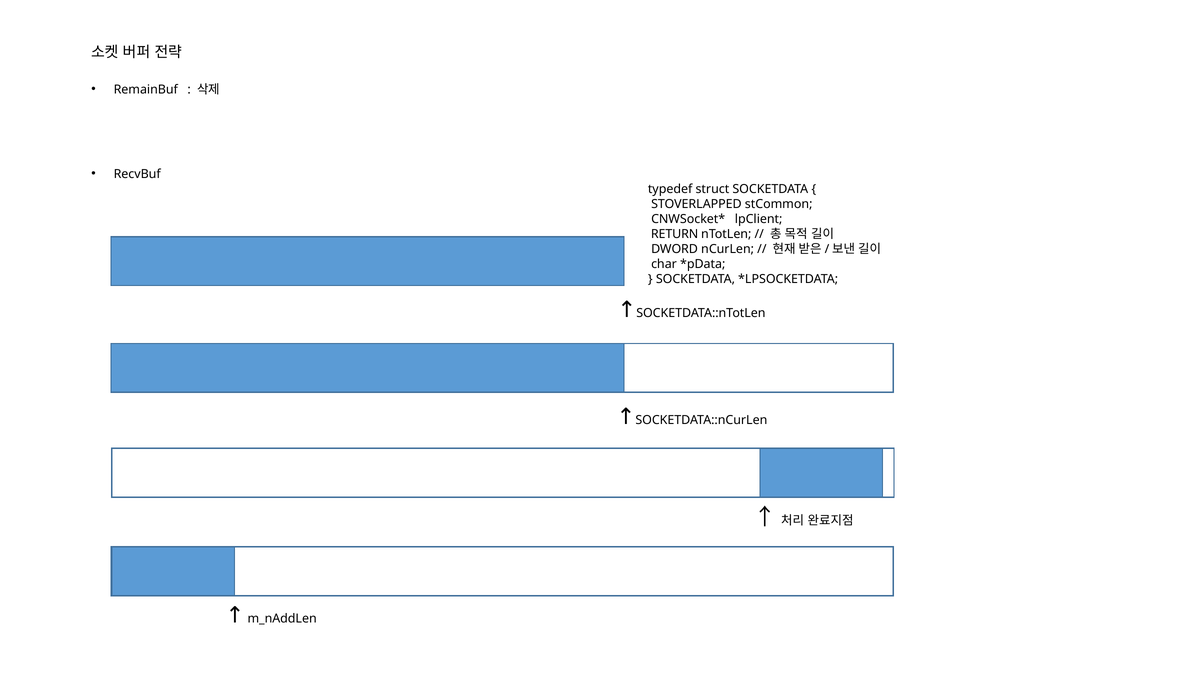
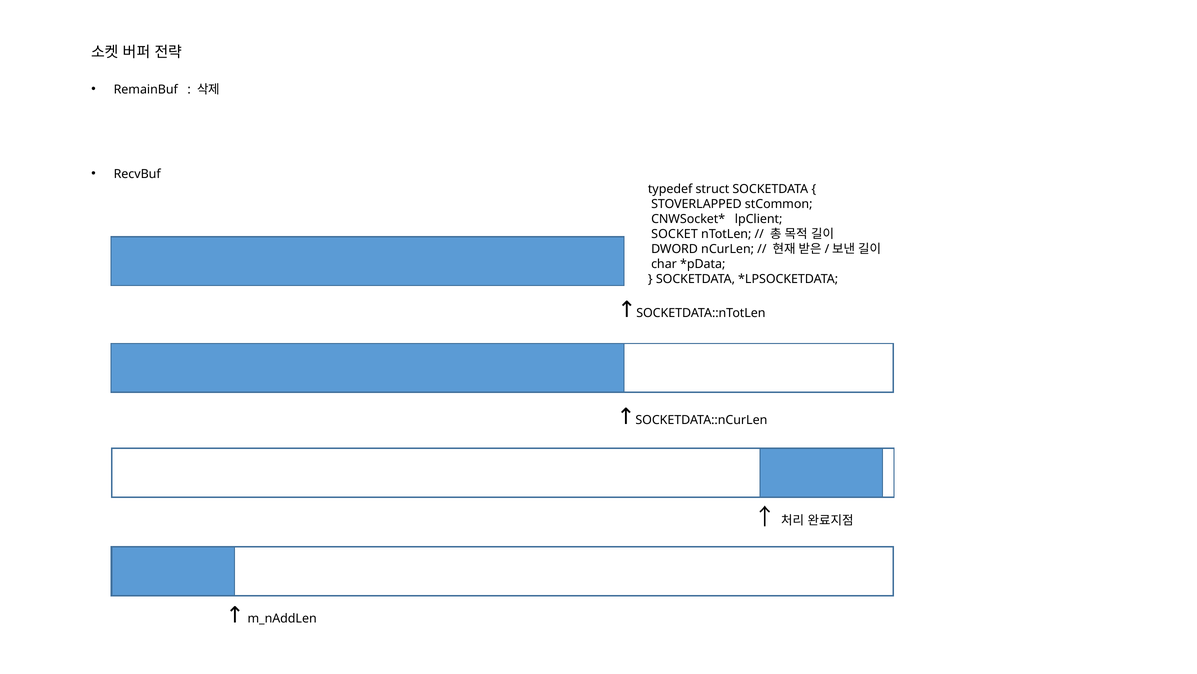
RETURN: RETURN -> SOCKET (675, 234)
